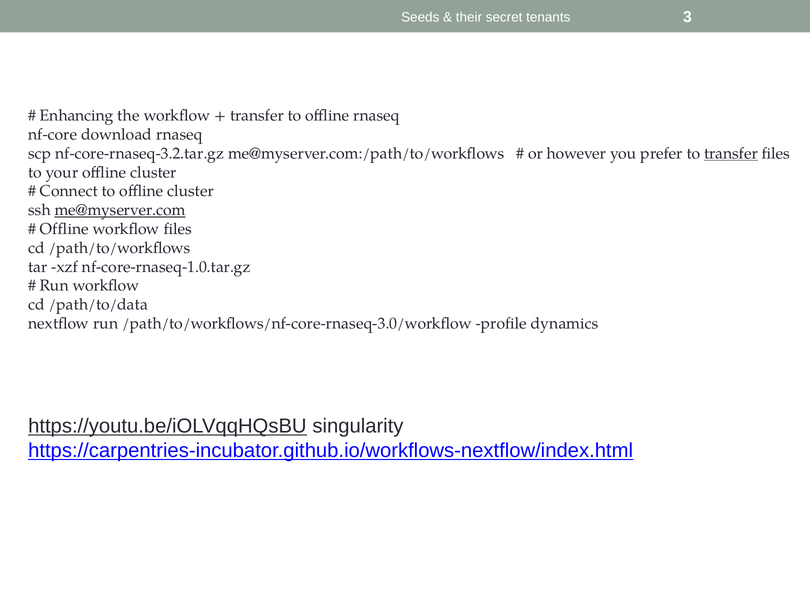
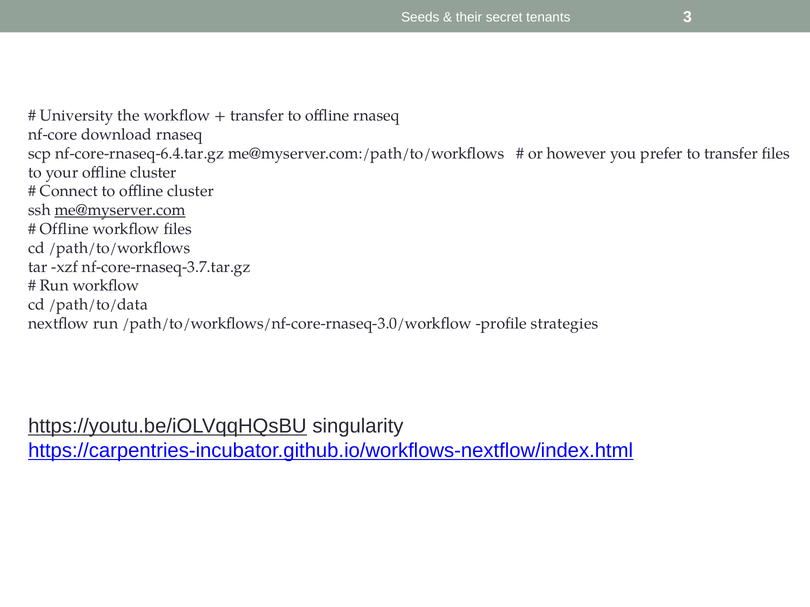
Enhancing: Enhancing -> University (77, 116)
nf-core-rnaseq-3.2.tar.gz: nf-core-rnaseq-3.2.tar.gz -> nf-core-rnaseq-6.4.tar.gz (140, 154)
transfer underline: present -> none (731, 154)
nf-core-rnaseq-1.0.tar.gz: nf-core-rnaseq-1.0.tar.gz -> nf-core-rnaseq-3.7.tar.gz (166, 267)
dynamics: dynamics -> strategies (565, 324)
